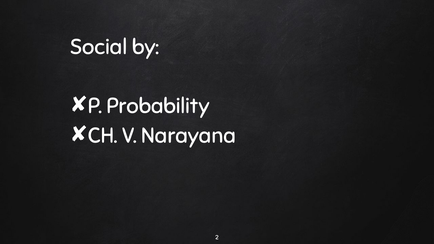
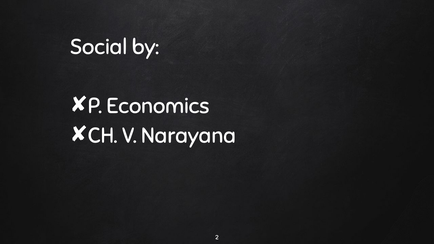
Probability: Probability -> Economics (158, 106)
